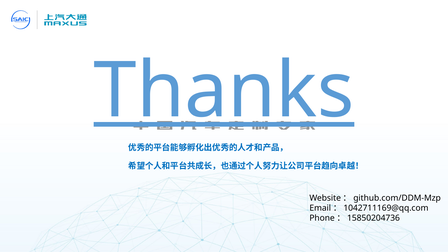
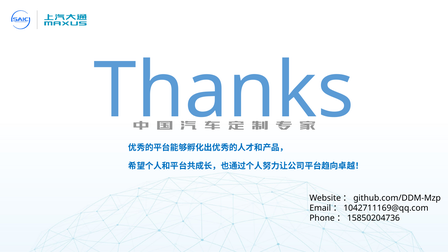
Thanks underline: present -> none (224, 91)
